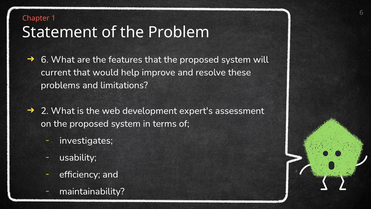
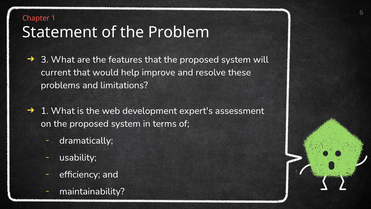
6: 6 -> 3 (45, 59)
2: 2 -> 1 (45, 111)
investigates: investigates -> dramatically (86, 140)
